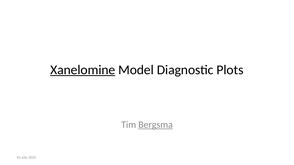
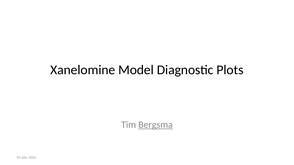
Xanelomine underline: present -> none (83, 70)
